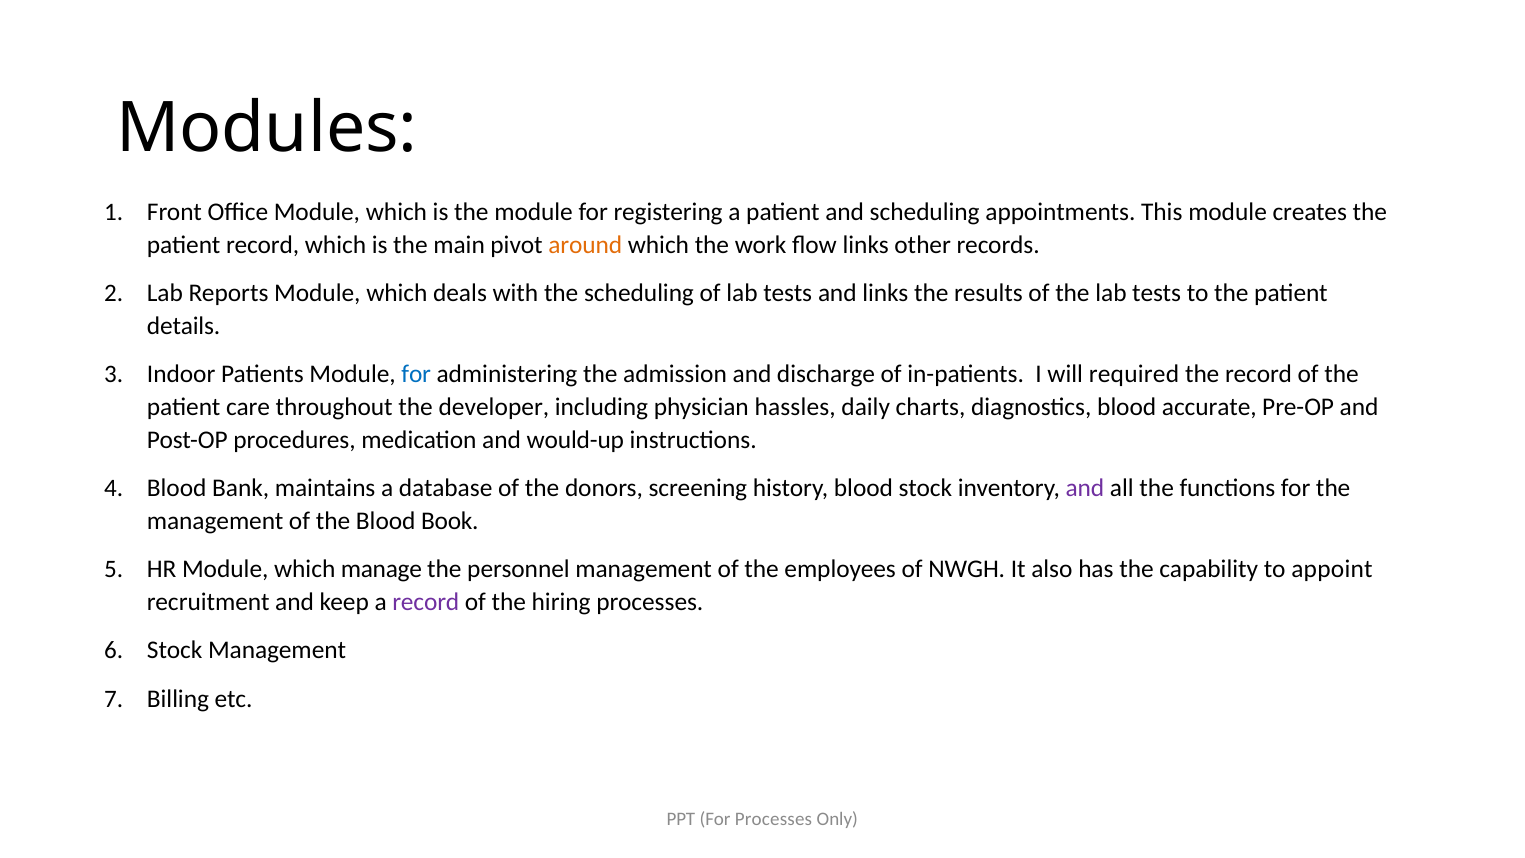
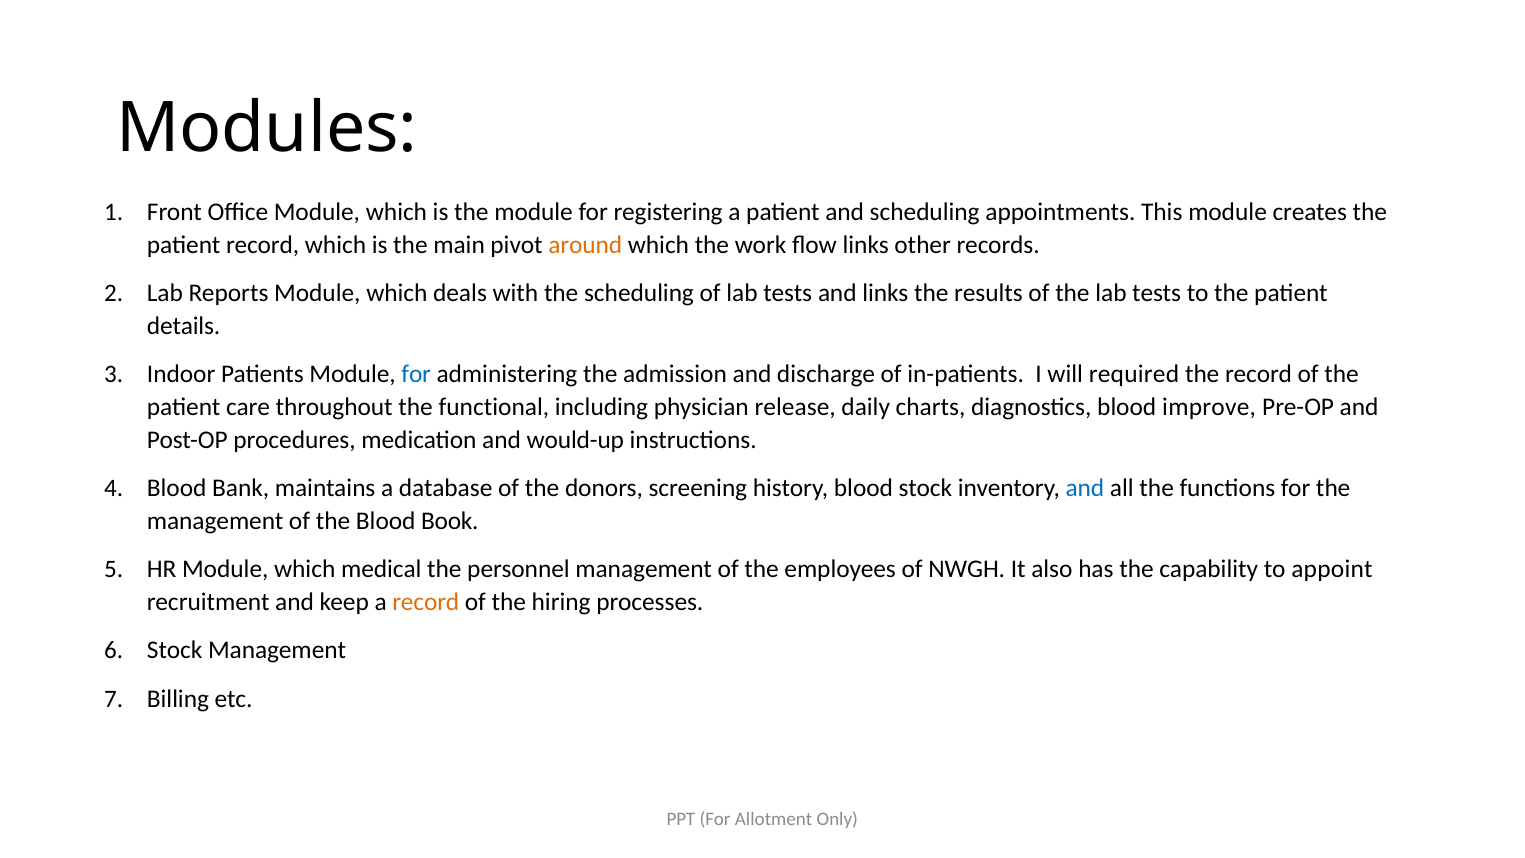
developer: developer -> functional (494, 407)
hassles: hassles -> release (795, 407)
accurate: accurate -> improve (1209, 407)
and colour: purple -> blue (1085, 488)
manage: manage -> medical (381, 569)
record colour: purple -> orange (426, 602)
For Processes: Processes -> Allotment (774, 819)
